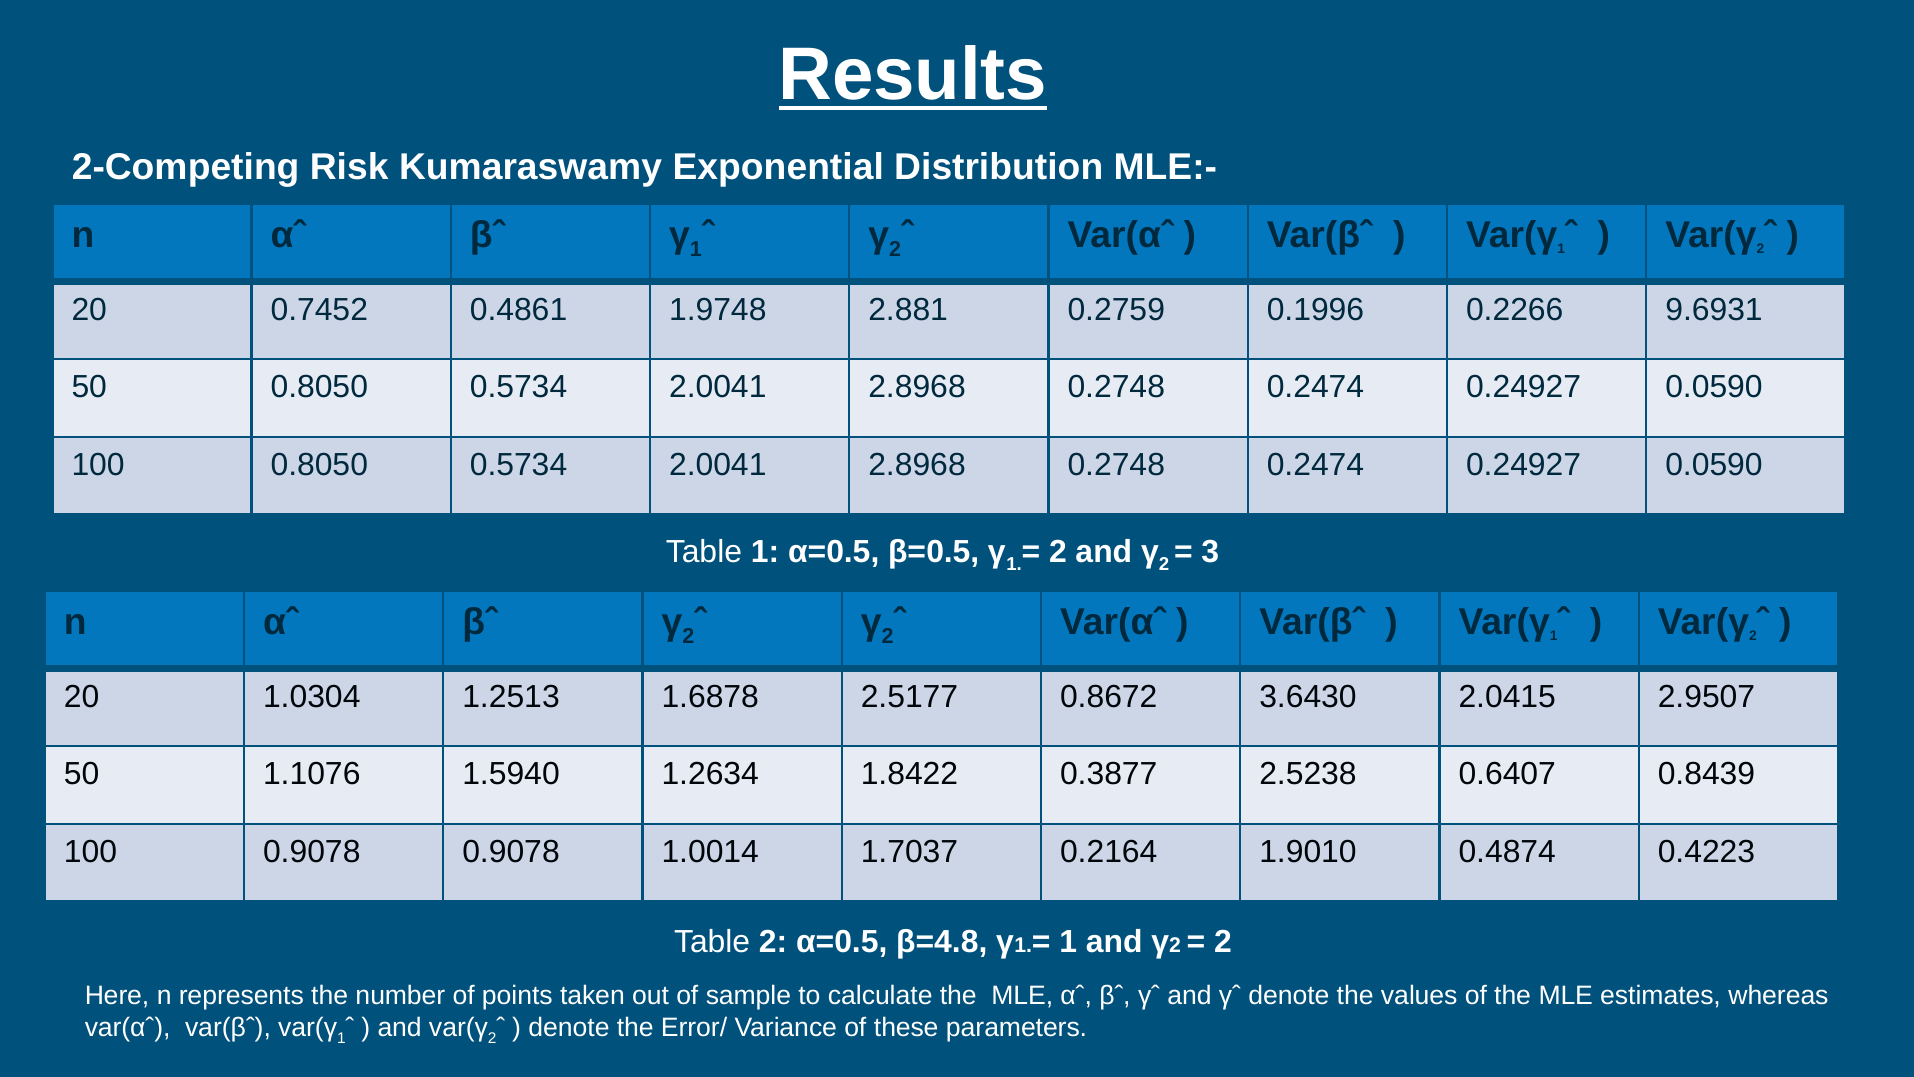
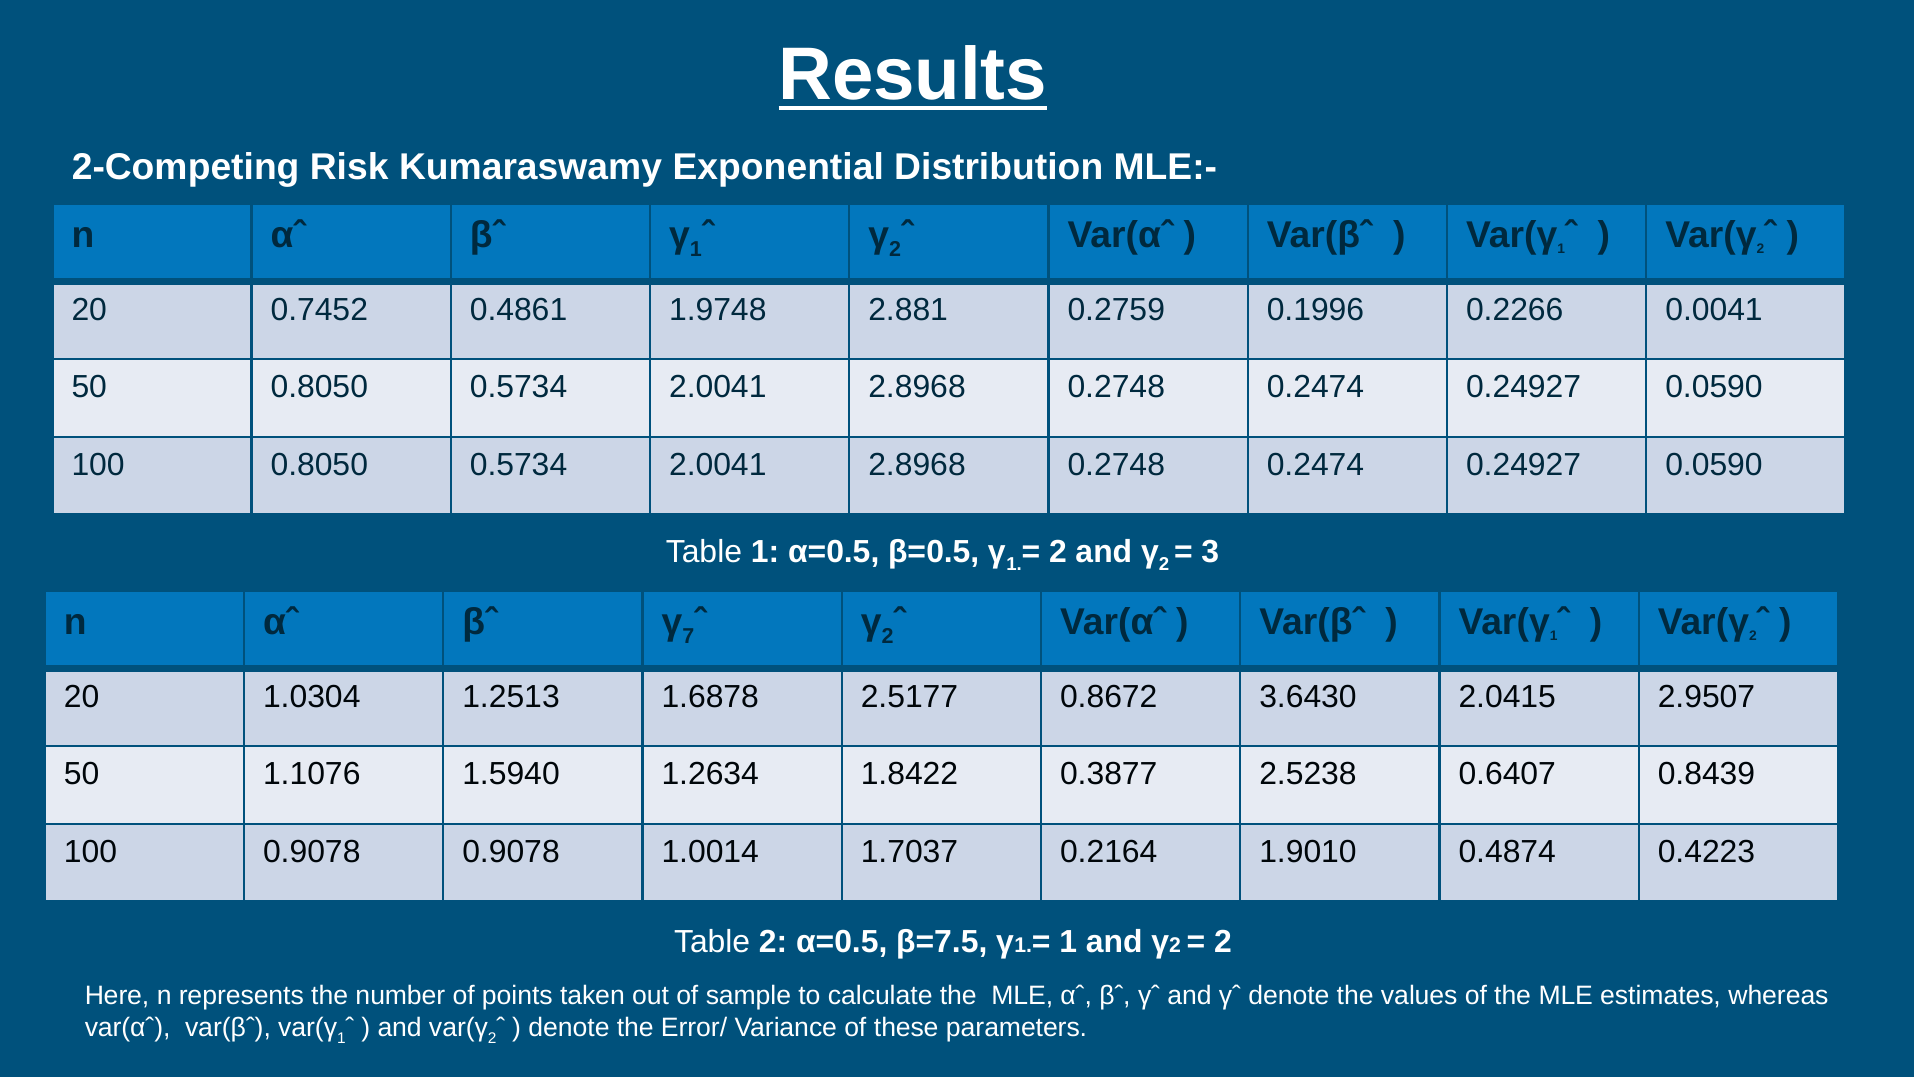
9.6931: 9.6931 -> 0.0041 (1714, 309)
2: 2 -> 7 (688, 636)
β=4.8: β=4.8 -> β=7.5 (942, 942)
